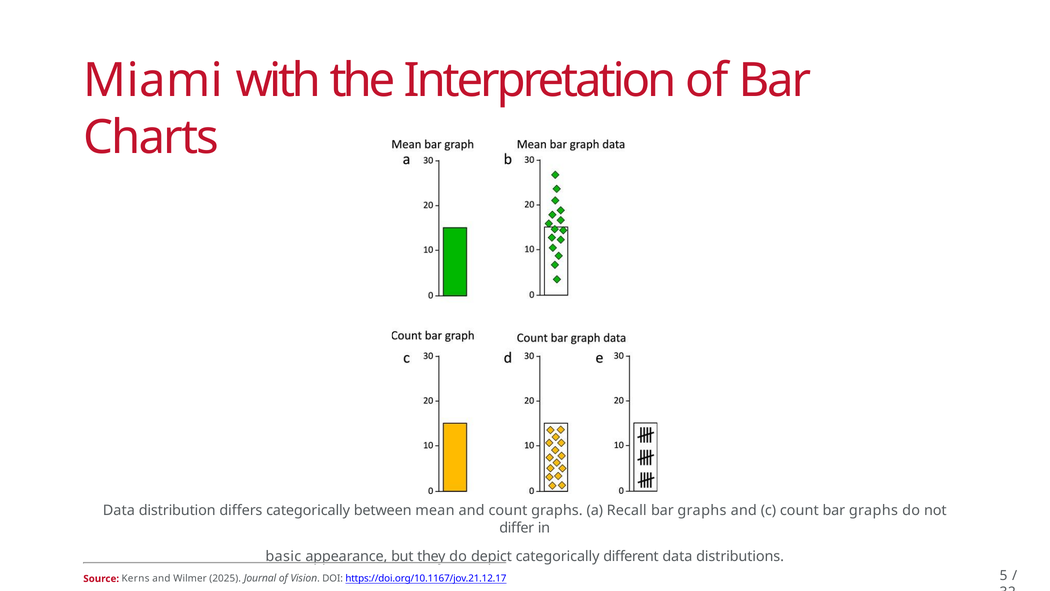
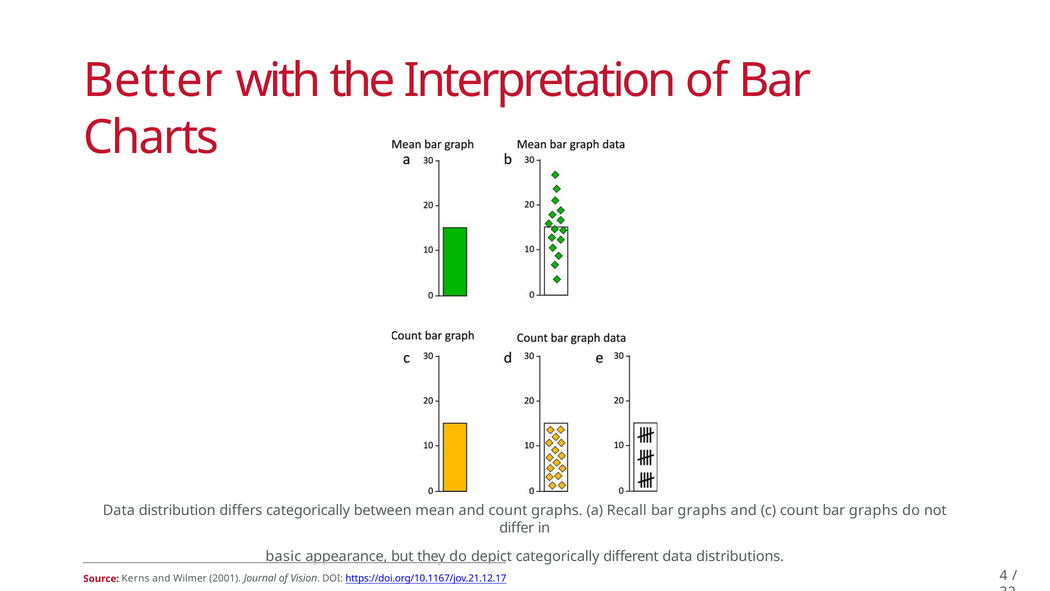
Miami: Miami -> Better (153, 81)
2025: 2025 -> 2001 (225, 579)
5: 5 -> 4 (1004, 576)
